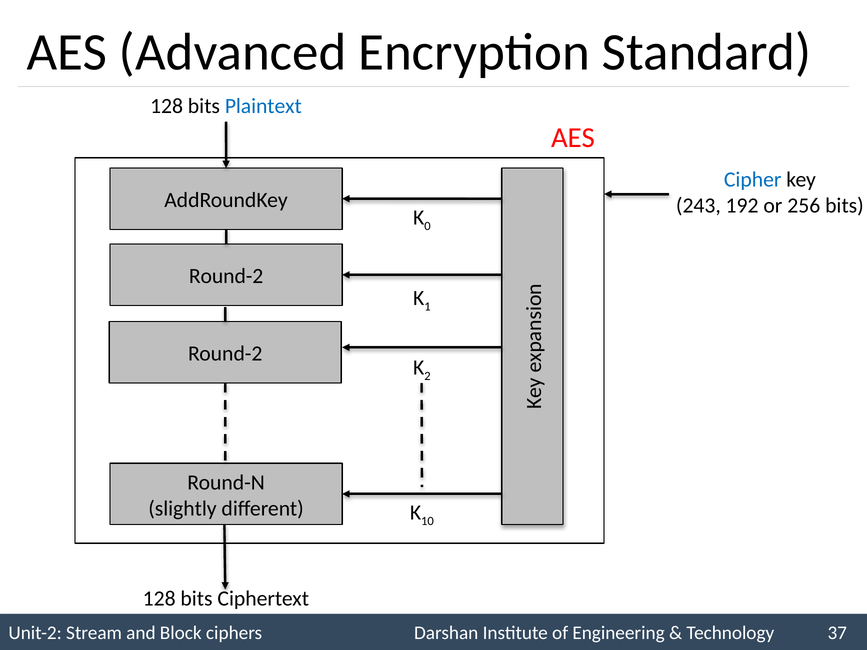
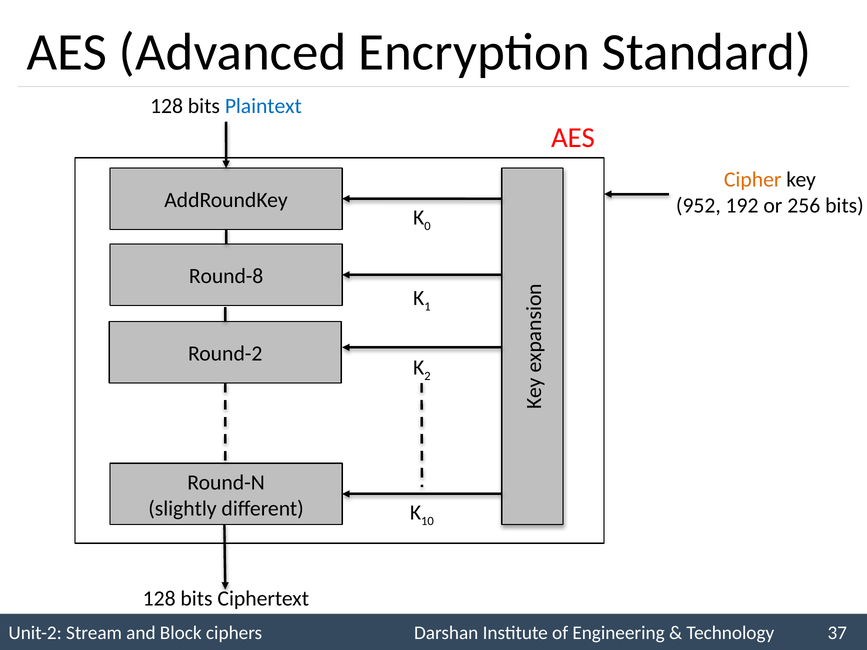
Cipher colour: blue -> orange (753, 180)
243: 243 -> 952 (698, 206)
Round-2: Round-2 -> Round-8 (226, 276)
